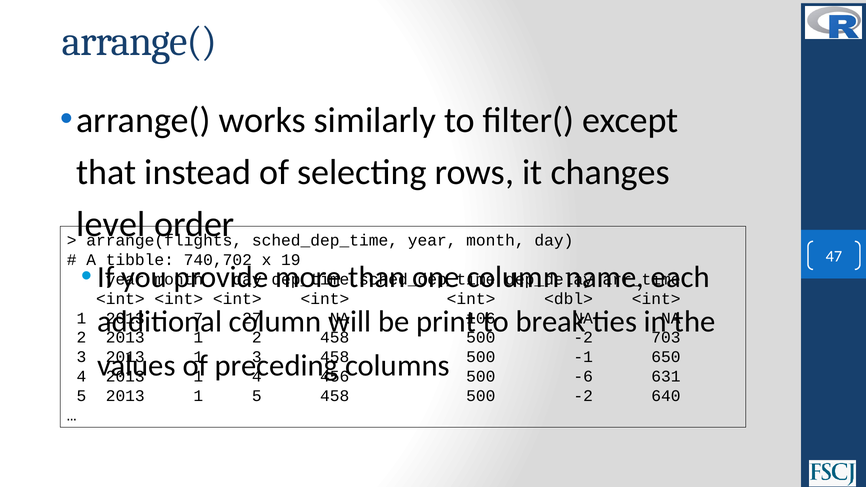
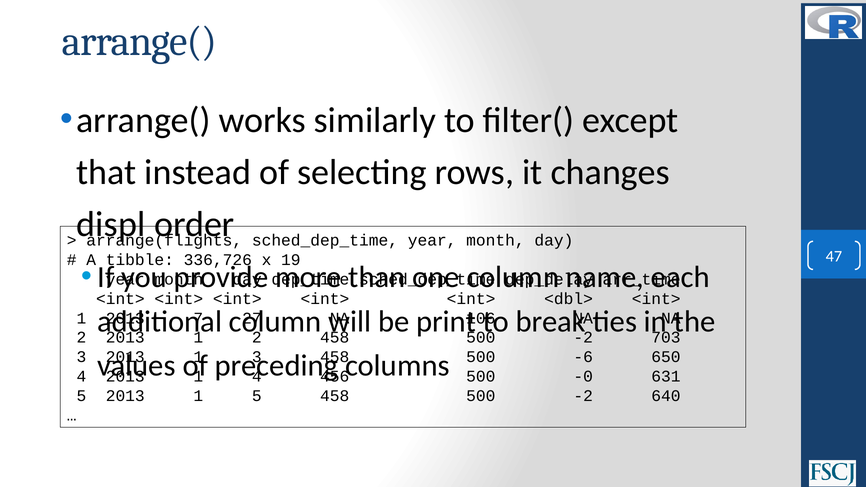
level: level -> displ (111, 224)
740,702: 740,702 -> 336,726 (218, 260)
-1: -1 -> -6 (583, 357)
-6: -6 -> -0 (583, 377)
